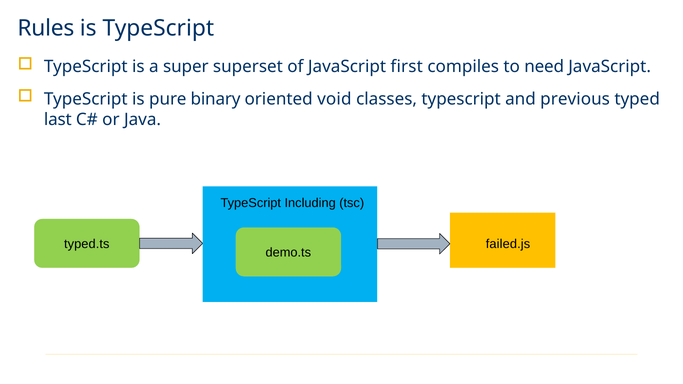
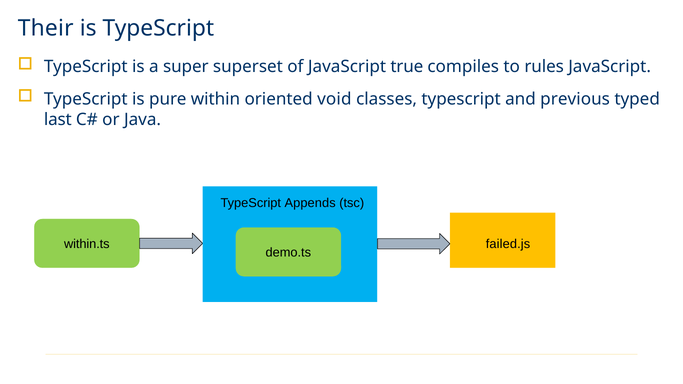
Rules: Rules -> Their (46, 28)
first: first -> true (407, 67)
need: need -> rules (544, 67)
binary: binary -> within (215, 99)
Including: Including -> Appends (310, 203)
typed.ts: typed.ts -> within.ts (87, 244)
